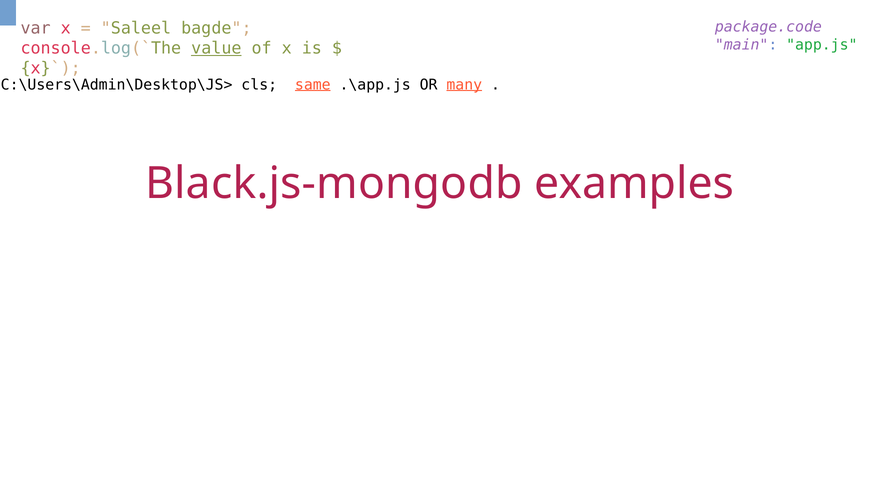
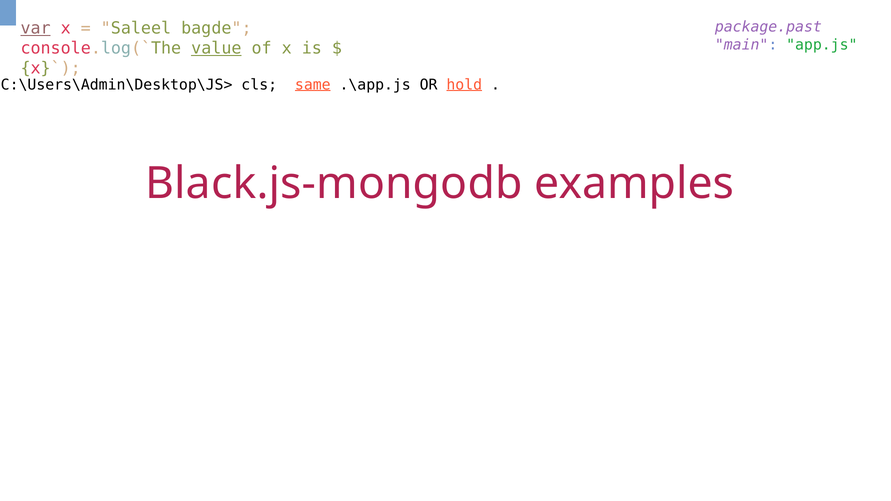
package.code: package.code -> package.past (768, 27)
var underline: none -> present (36, 28)
many: many -> hold (464, 85)
